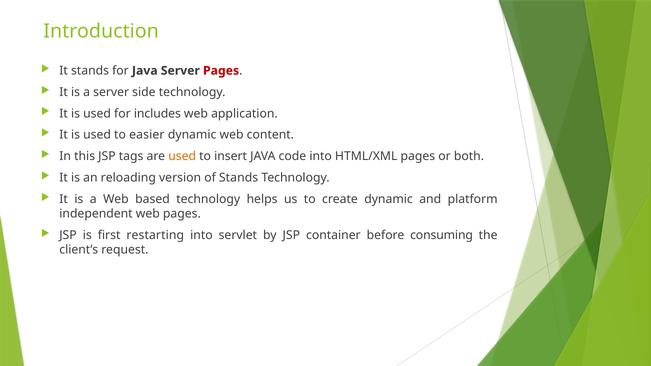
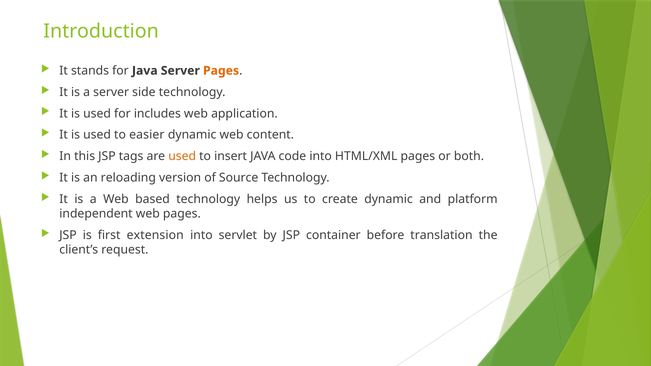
Pages colour: red -> orange (221, 71)
of Stands: Stands -> Source (239, 178)
restarting: restarting -> extension (155, 235)
consuming: consuming -> translation (441, 235)
